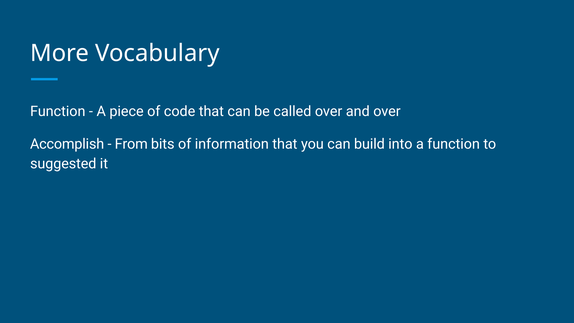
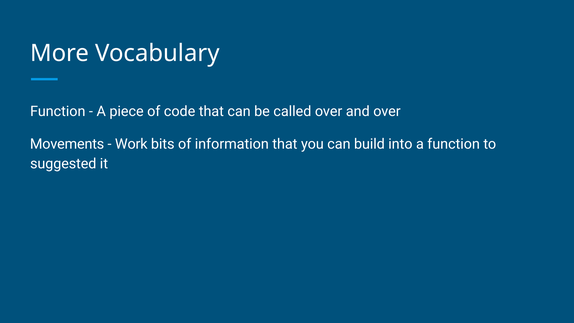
Accomplish: Accomplish -> Movements (67, 144)
From: From -> Work (131, 144)
